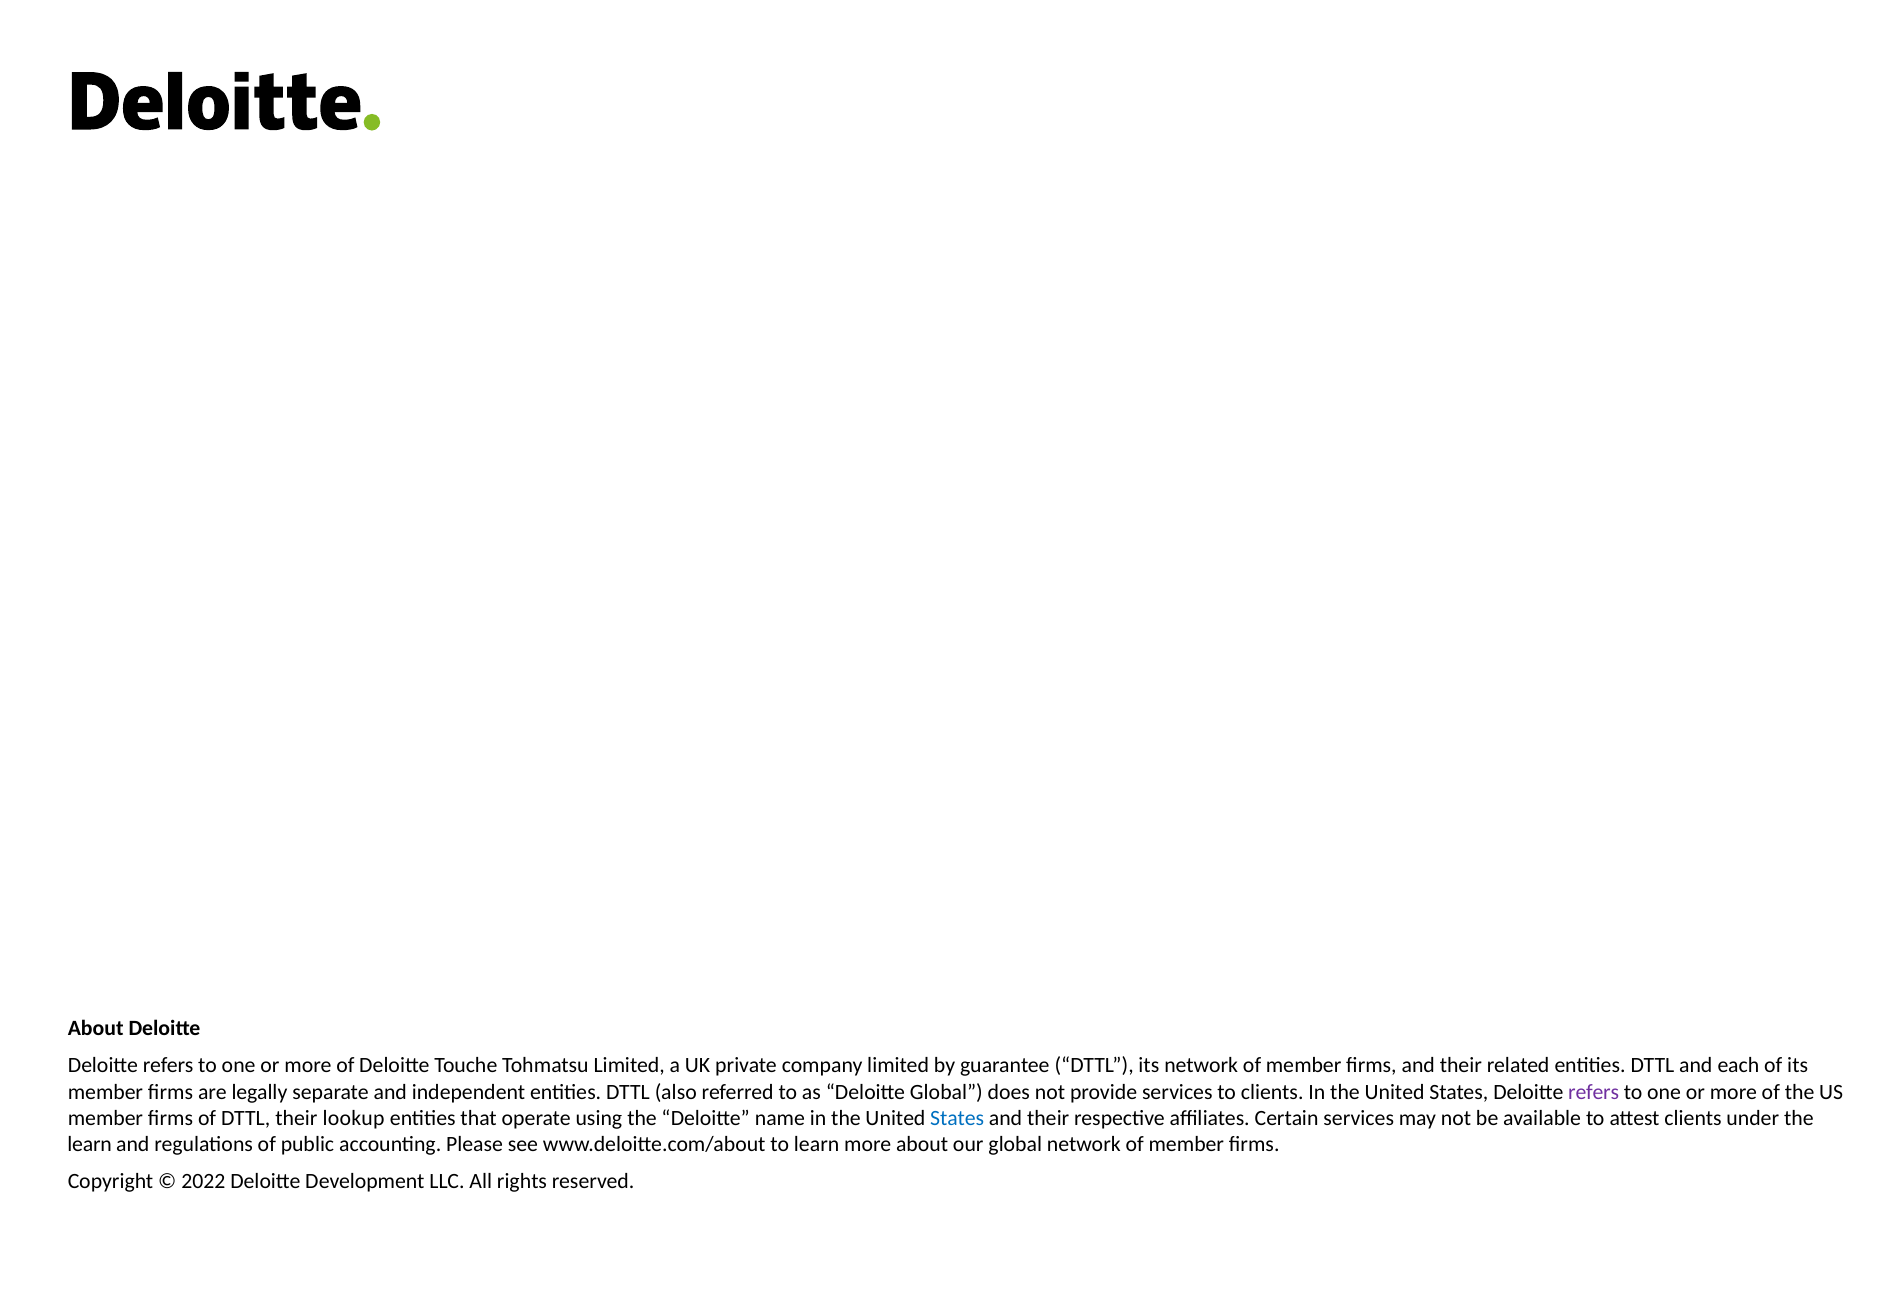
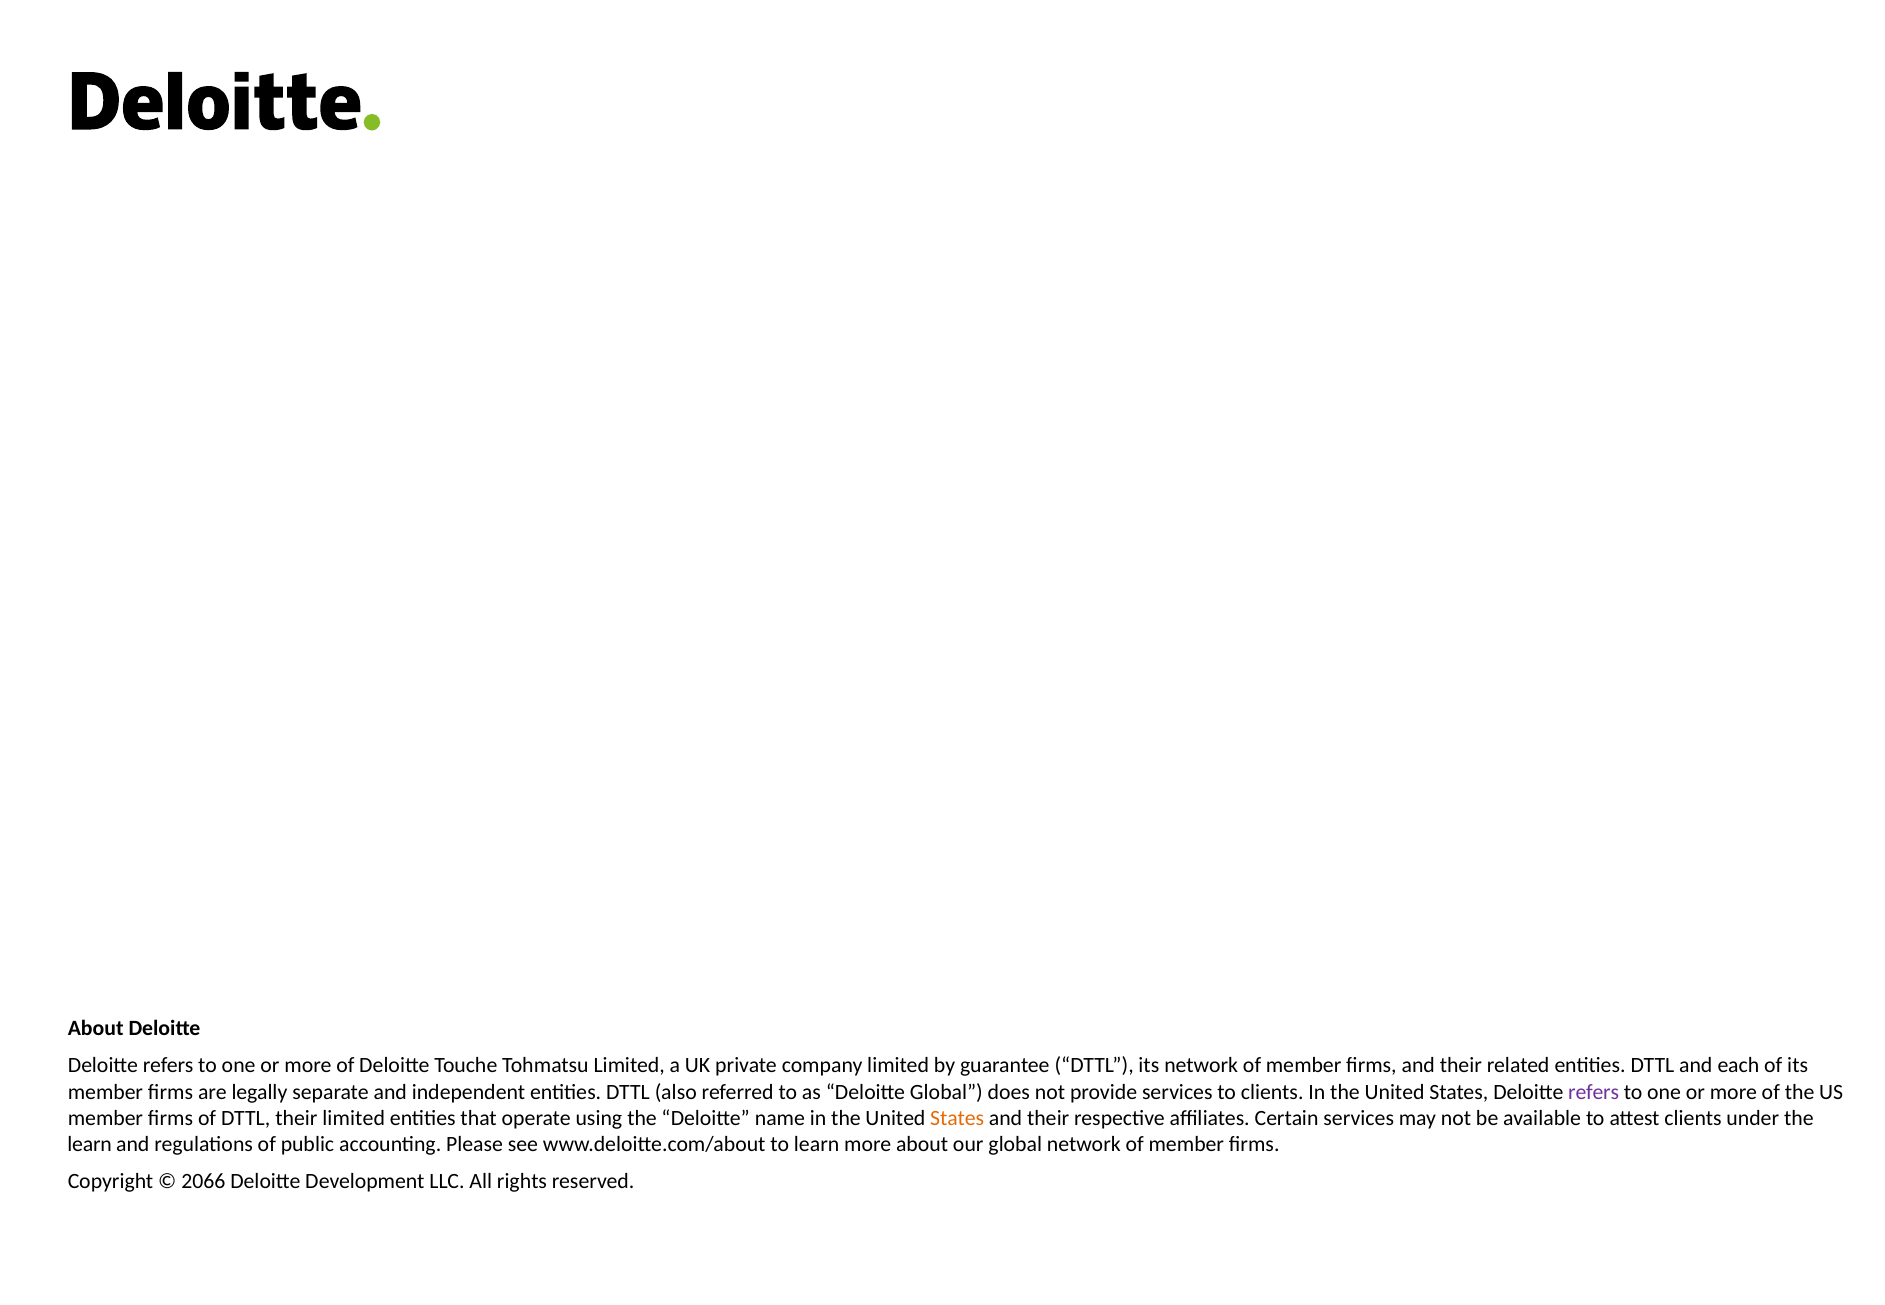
their lookup: lookup -> limited (354, 1118)
States colour: blue -> orange (957, 1118)
2022: 2022 -> 2066 (203, 1181)
